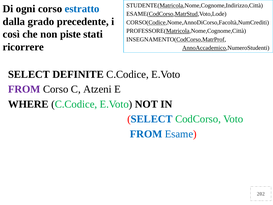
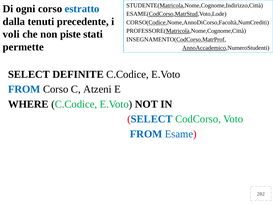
grado: grado -> tenuti (41, 21)
così: così -> voli (11, 34)
ricorrere: ricorrere -> permette (23, 47)
FROM colour: purple -> blue (24, 89)
